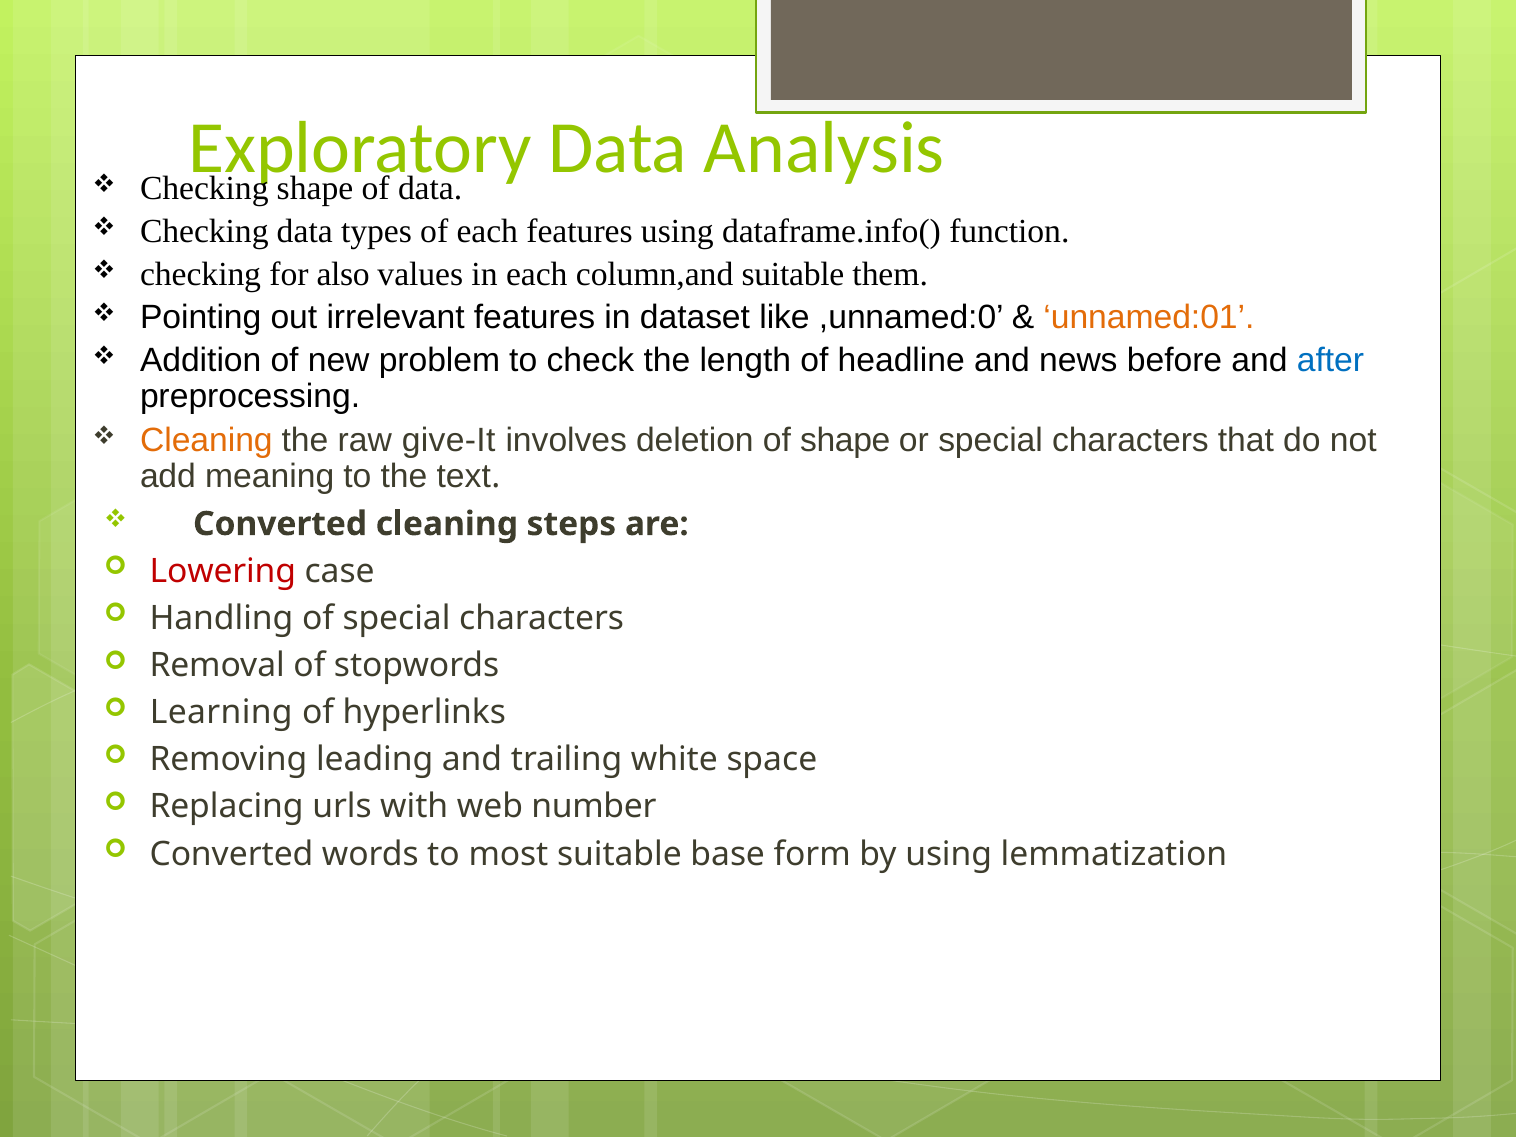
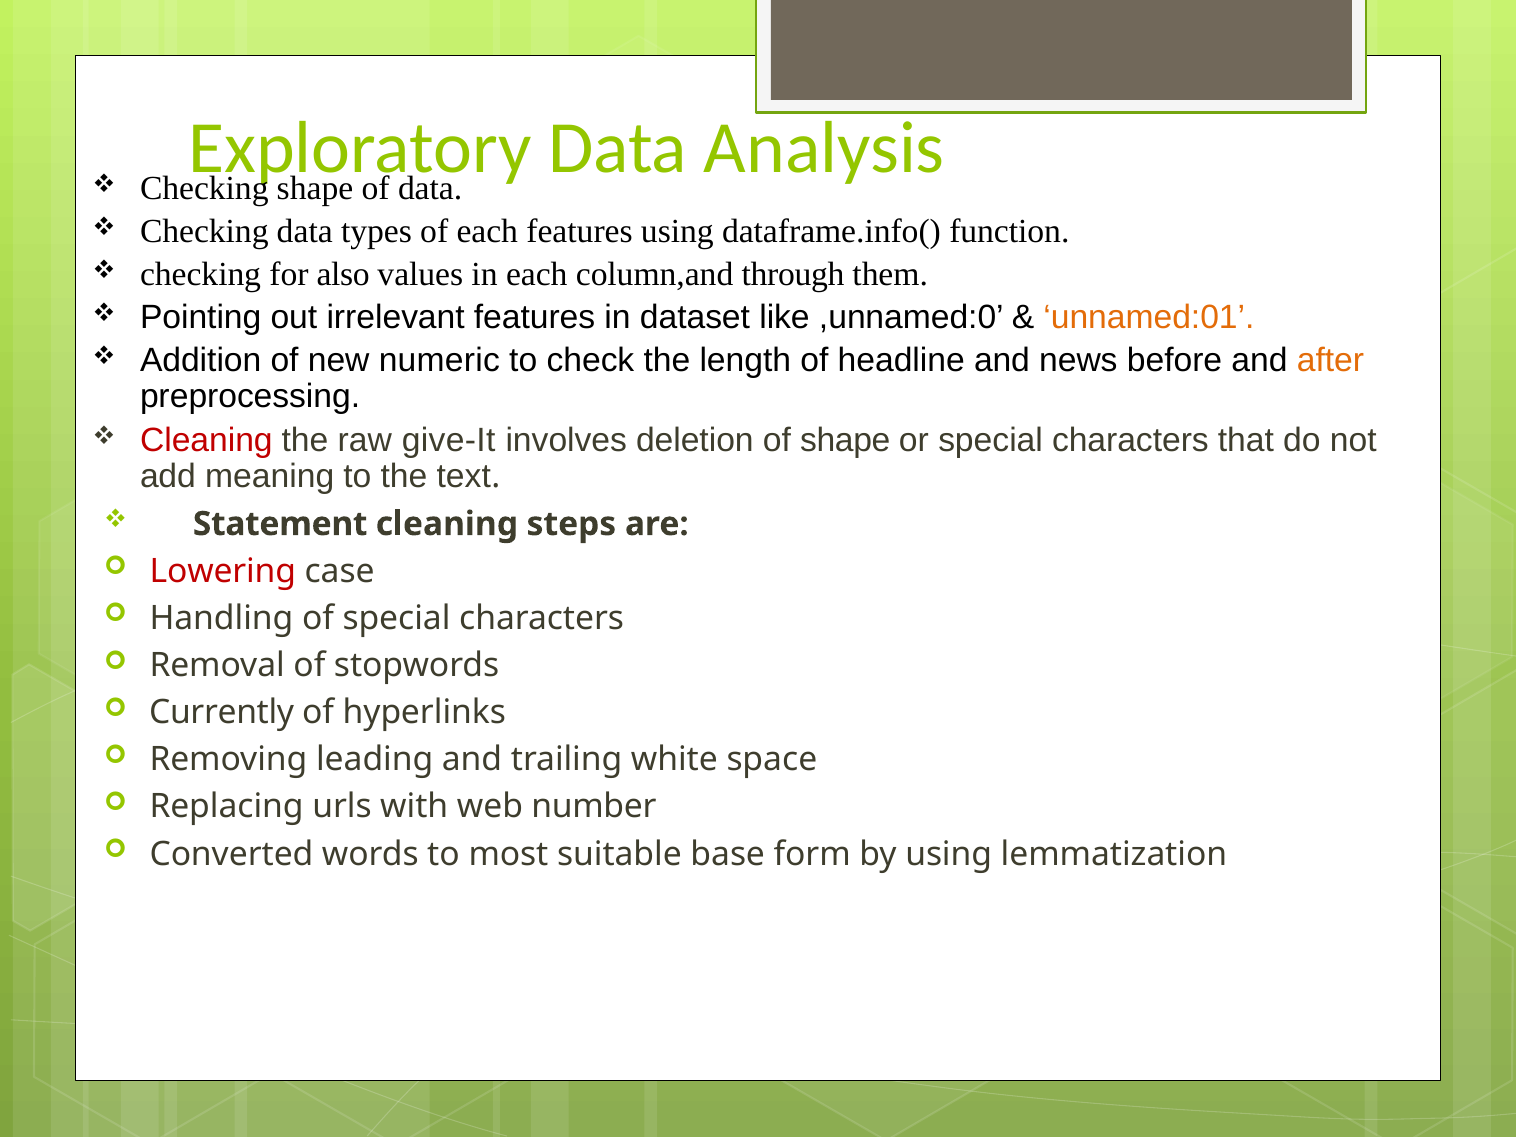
column,and suitable: suitable -> through (793, 274)
problem: problem -> numeric (439, 360)
after colour: blue -> orange (1330, 360)
Cleaning colour: orange -> red (206, 440)
Converted: Converted -> Statement (280, 524)
Learning: Learning -> Currently (222, 713)
